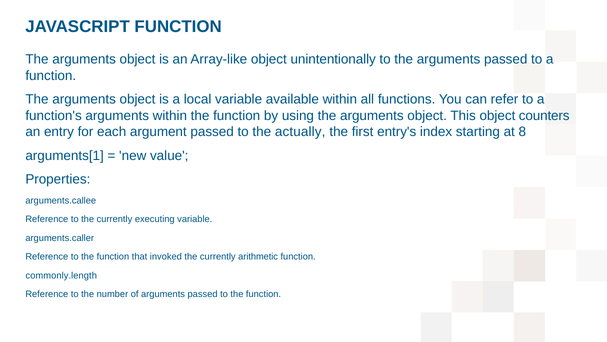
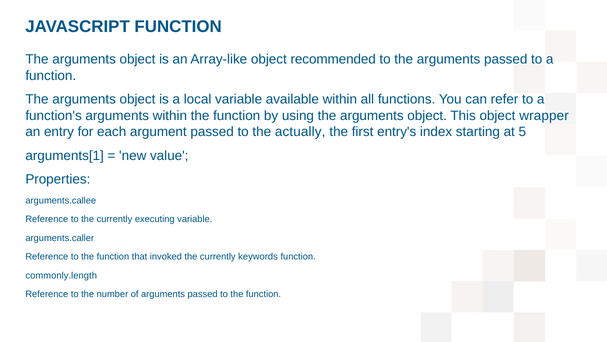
unintentionally: unintentionally -> recommended (333, 59)
counters: counters -> wrapper (544, 116)
8: 8 -> 5 (522, 132)
arithmetic: arithmetic -> keywords (258, 256)
